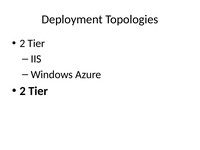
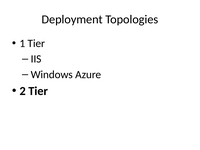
2: 2 -> 1 (22, 43)
